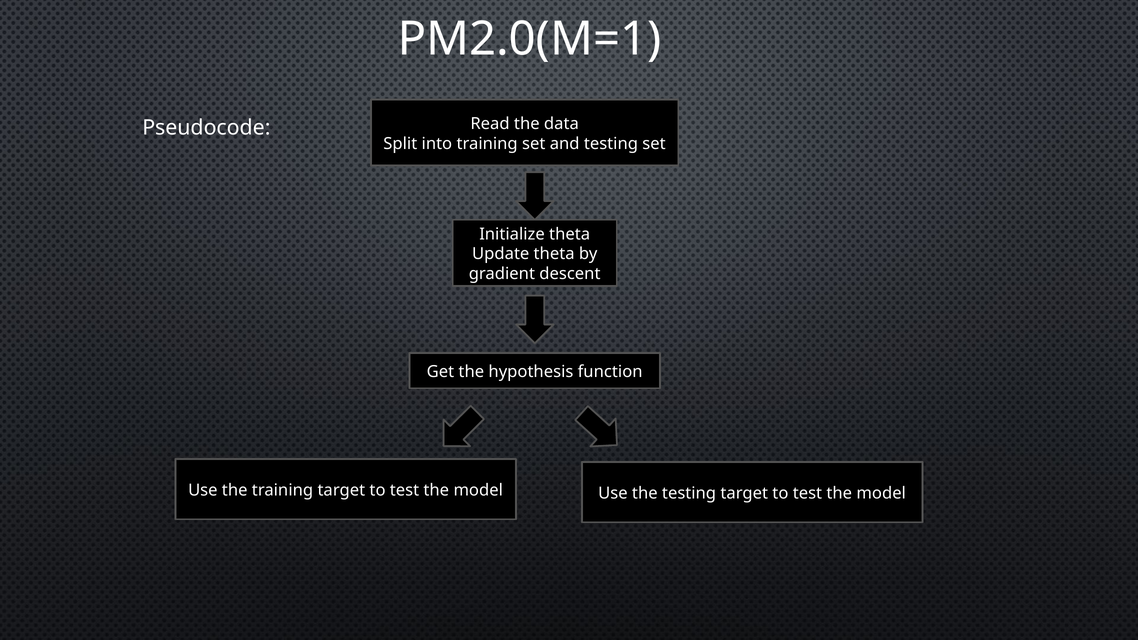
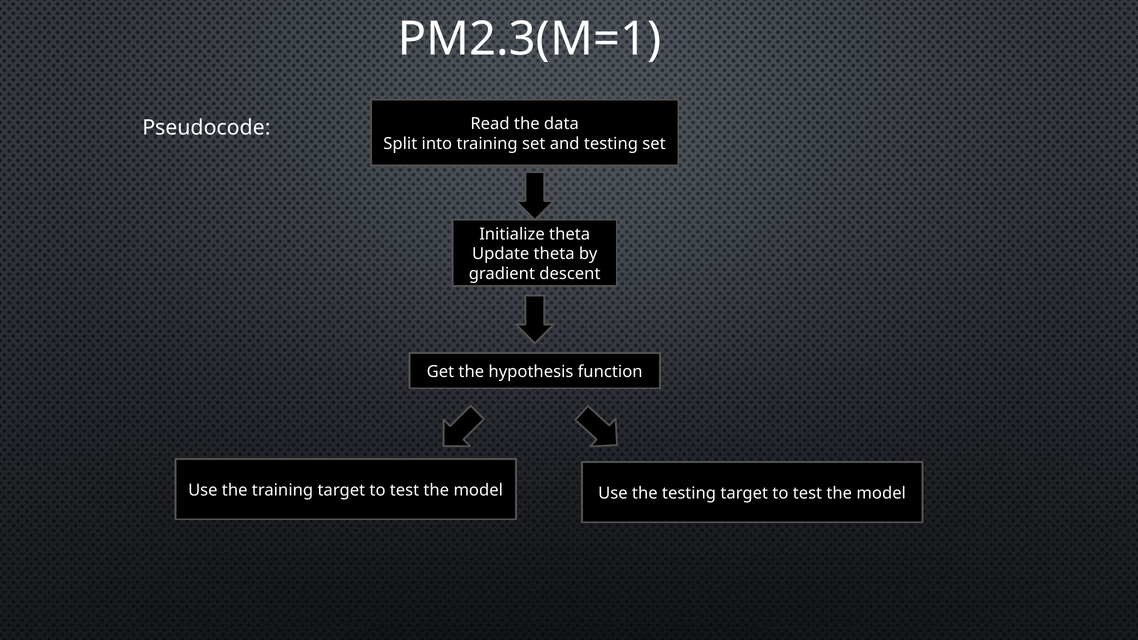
PM2.0(M=1: PM2.0(M=1 -> PM2.3(M=1 (530, 39)
